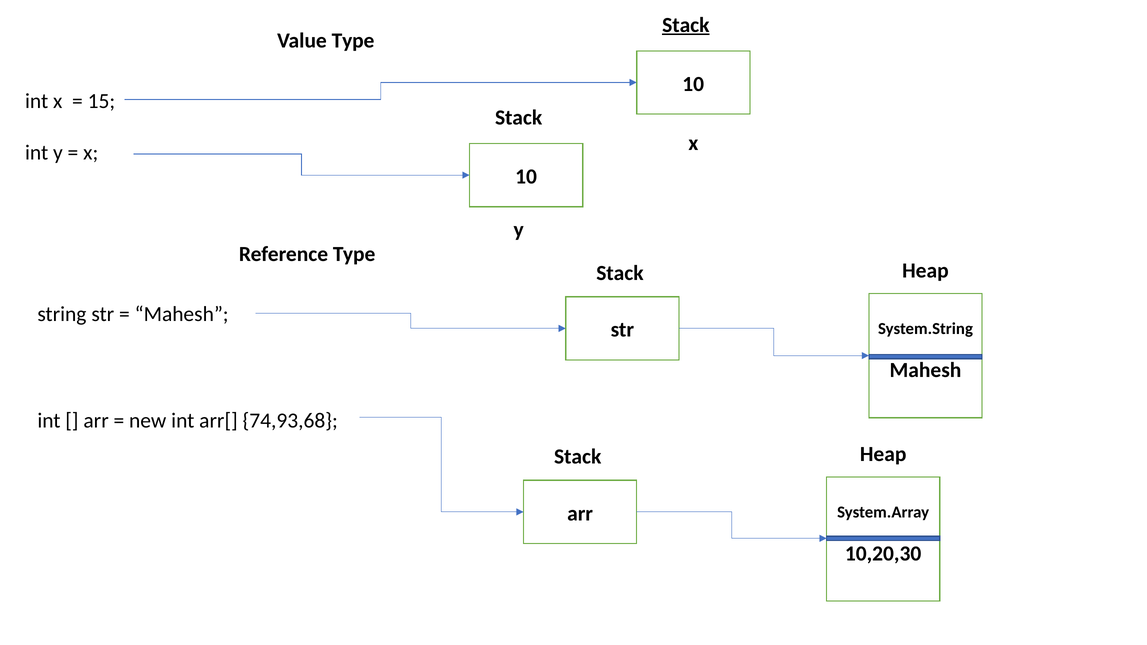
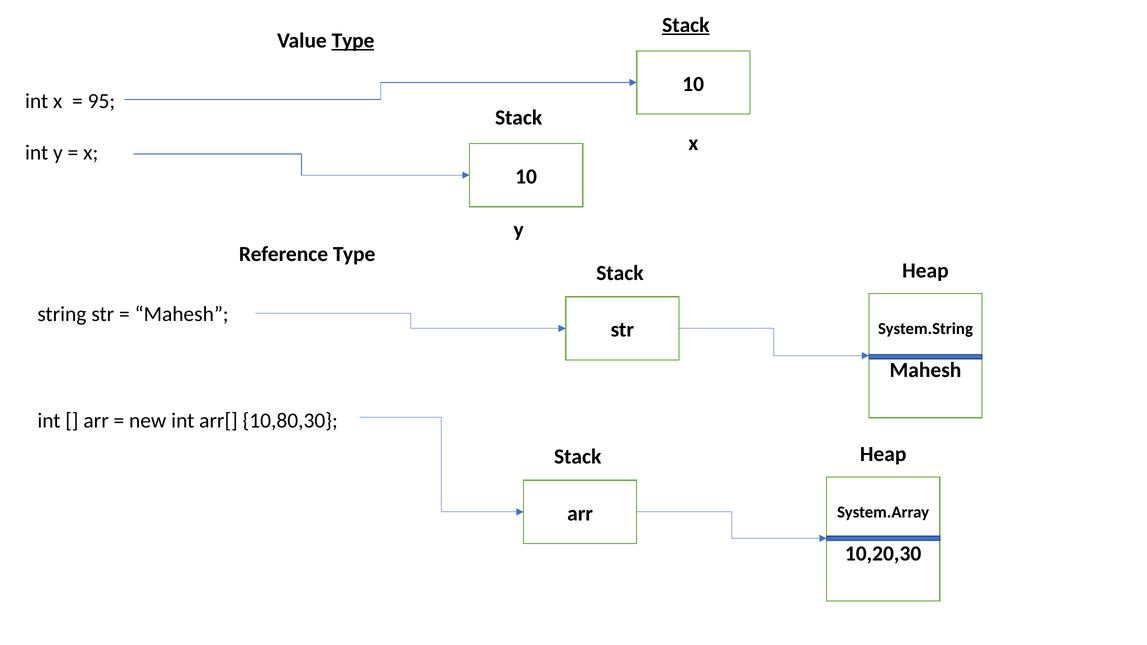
Type underline: none -> present (353, 41)
15: 15 -> 95 (101, 101)
74,93,68: 74,93,68 -> 10,80,30 (290, 421)
